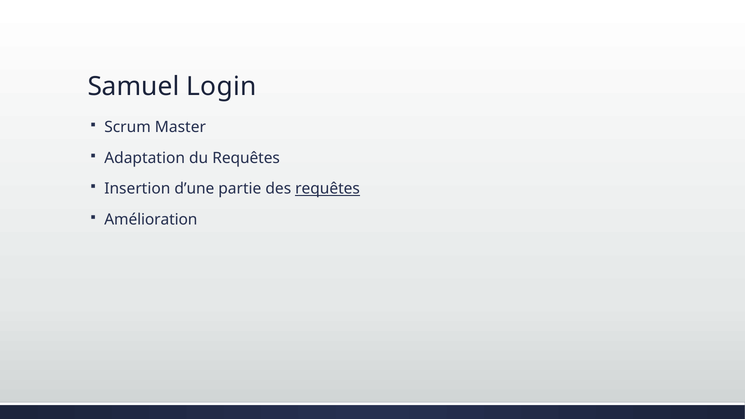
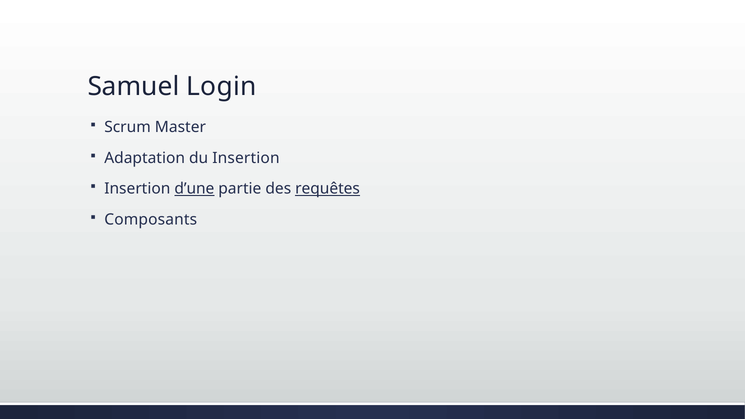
du Requêtes: Requêtes -> Insertion (246, 158)
d’une underline: none -> present (194, 189)
Amélioration: Amélioration -> Composants (151, 220)
